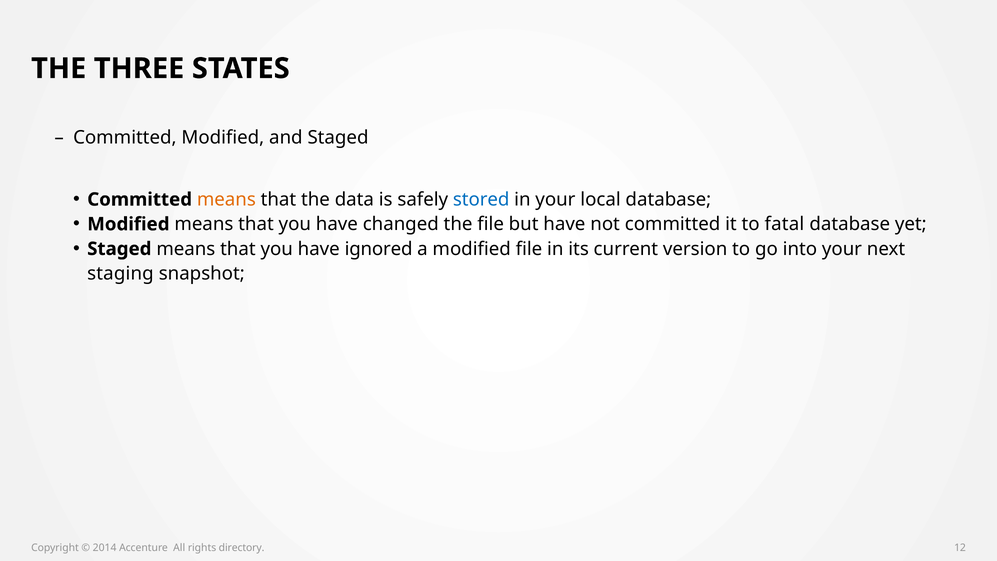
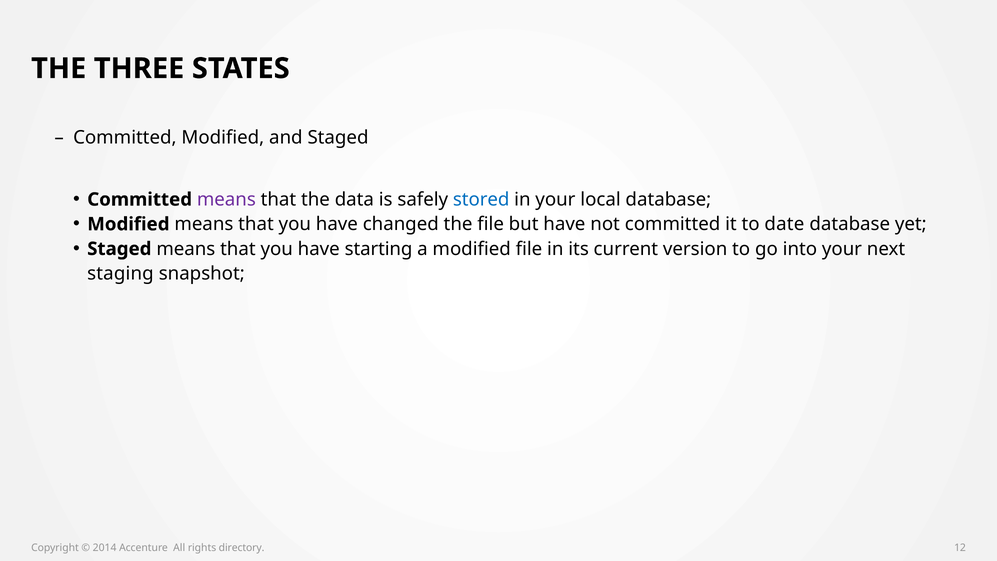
means colour: orange -> purple (226, 199)
fatal: fatal -> date (784, 224)
ignored: ignored -> starting (379, 249)
